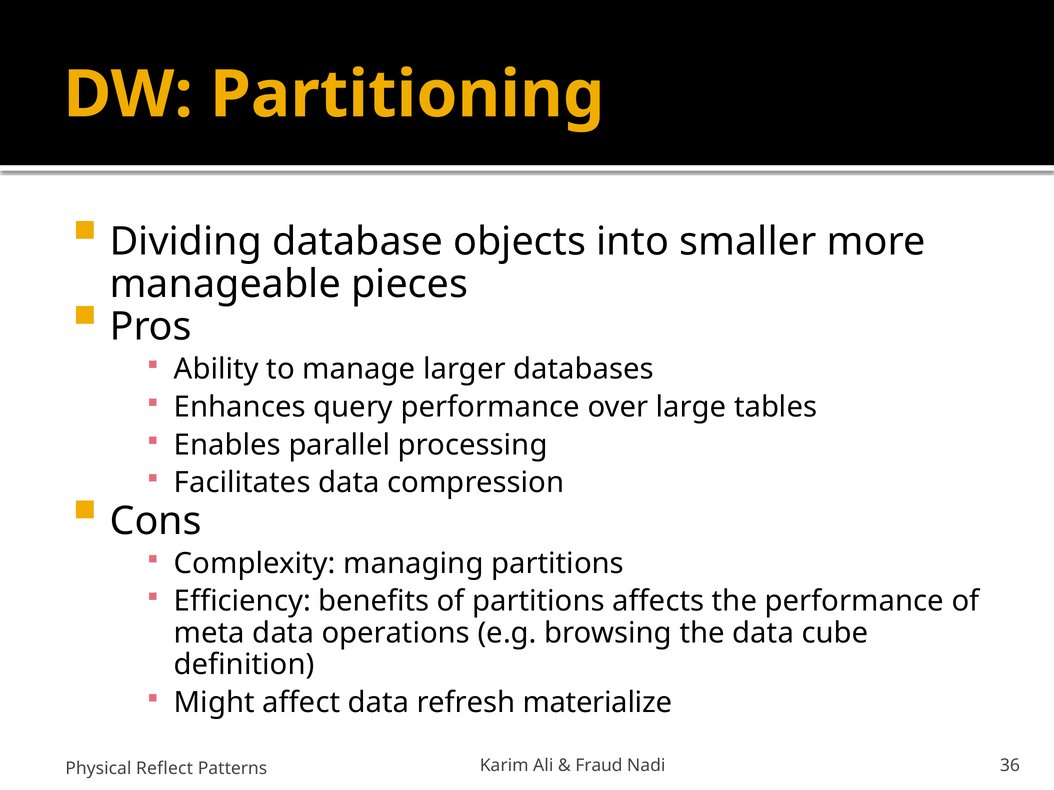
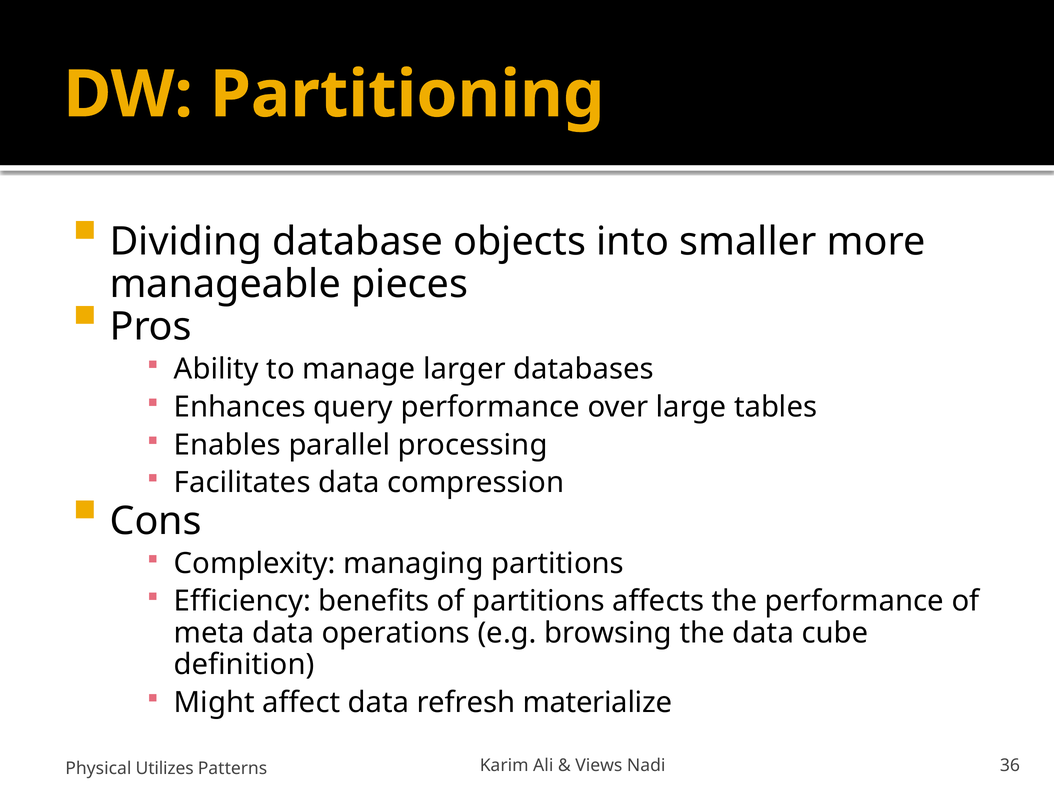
Fraud: Fraud -> Views (599, 766)
Reflect: Reflect -> Utilizes (165, 769)
